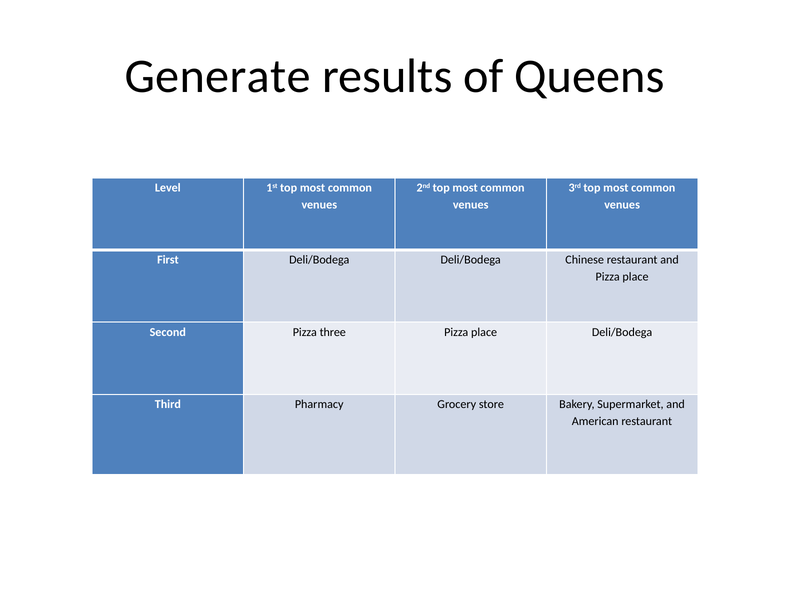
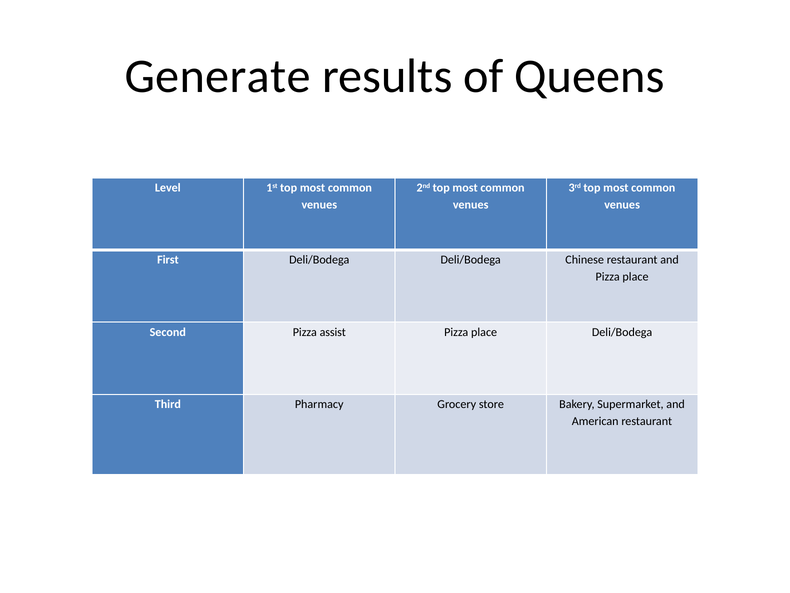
three: three -> assist (333, 332)
